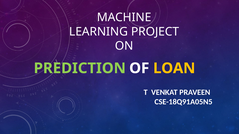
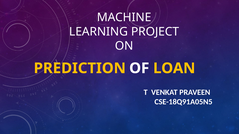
PREDICTION colour: light green -> yellow (80, 68)
